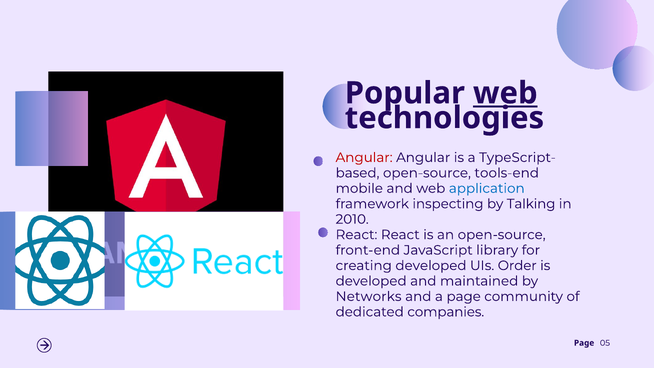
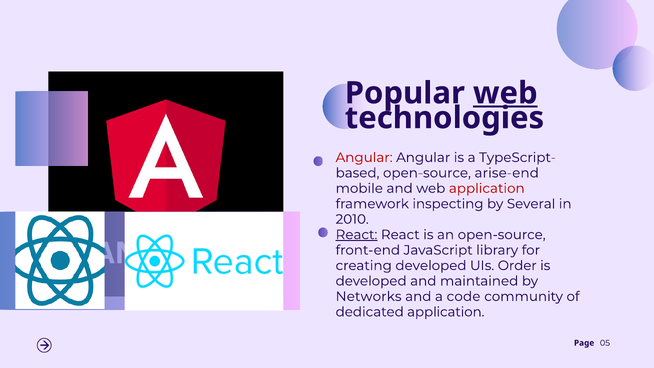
tools-end: tools-end -> arise-end (507, 173)
application colour: blue -> red (487, 188)
Talking: Talking -> Several (531, 204)
React underline: none -> present (356, 235)
a page: page -> code (464, 296)
dedicated companies: companies -> application (446, 312)
